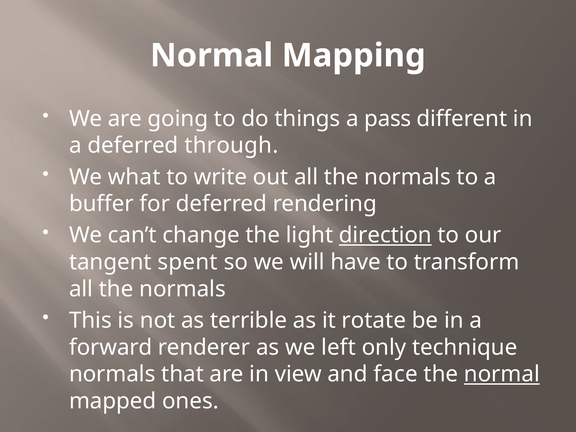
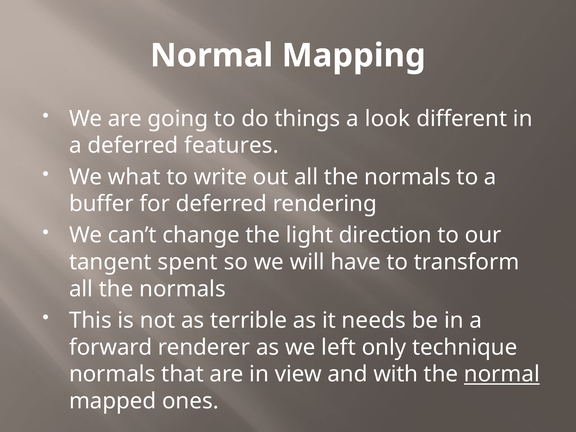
pass: pass -> look (387, 119)
through: through -> features (231, 146)
direction underline: present -> none (385, 235)
rotate: rotate -> needs (374, 320)
face: face -> with (396, 374)
